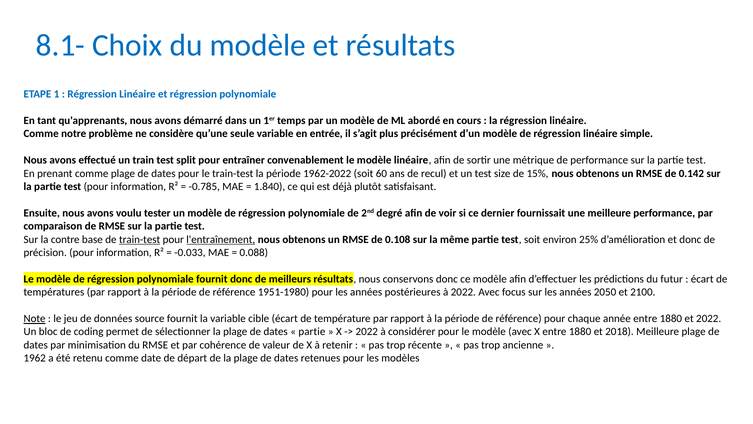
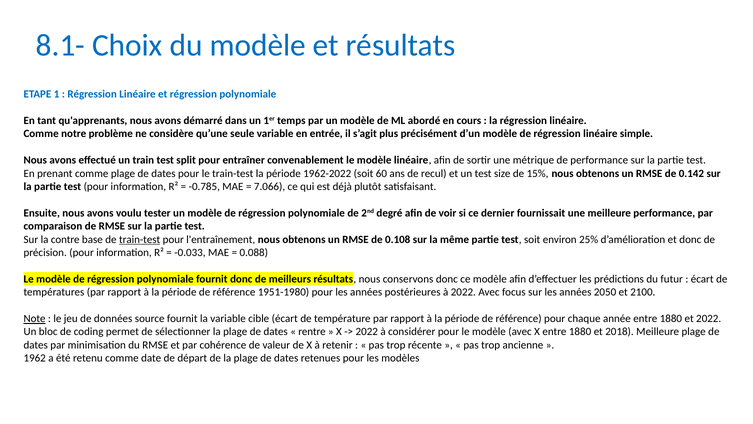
1.840: 1.840 -> 7.066 (270, 186)
l'entraînement underline: present -> none (221, 239)
partie: partie -> rentre (312, 331)
